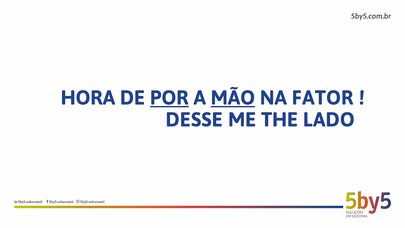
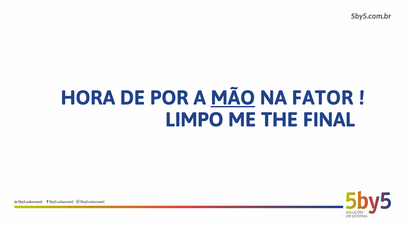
POR underline: present -> none (169, 98)
DESSE: DESSE -> LIMPO (194, 120)
LADO: LADO -> FINAL (329, 120)
